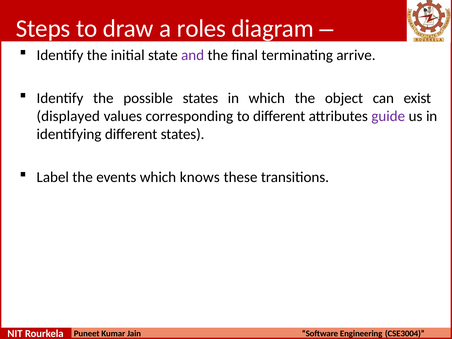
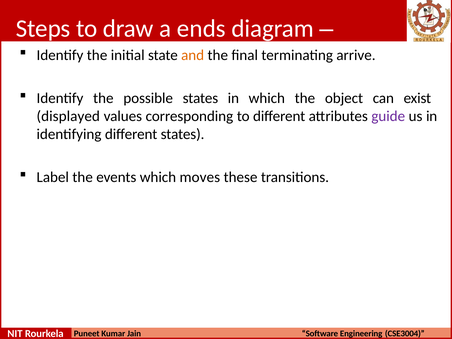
roles: roles -> ends (201, 28)
and colour: purple -> orange (193, 55)
knows: knows -> moves (200, 177)
